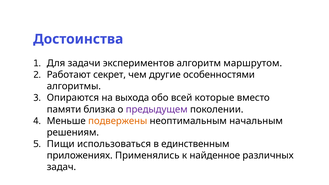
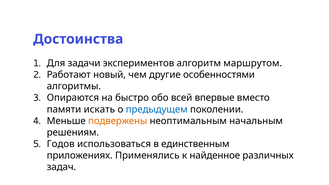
секрет: секрет -> новый (110, 75)
выхода: выхода -> быстро (132, 98)
которые: которые -> впервые (215, 98)
близка: близка -> искать (99, 109)
предыдущем colour: purple -> blue (157, 109)
Пищи: Пищи -> Годов (61, 144)
